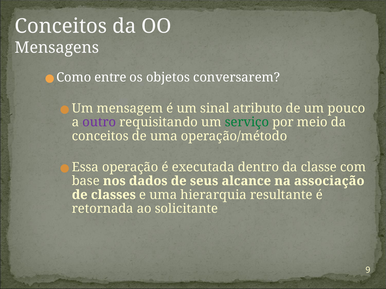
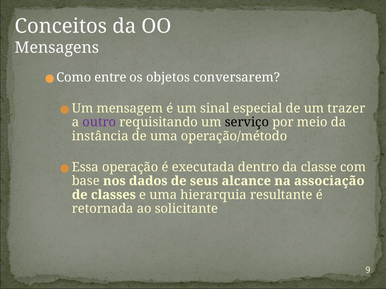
atributo: atributo -> especial (258, 109)
pouco: pouco -> trazer (346, 109)
serviço colour: green -> black (247, 122)
conceitos: conceitos -> instância (100, 136)
